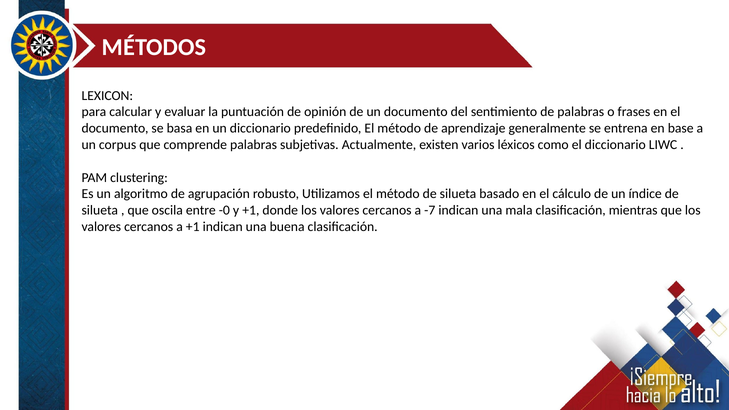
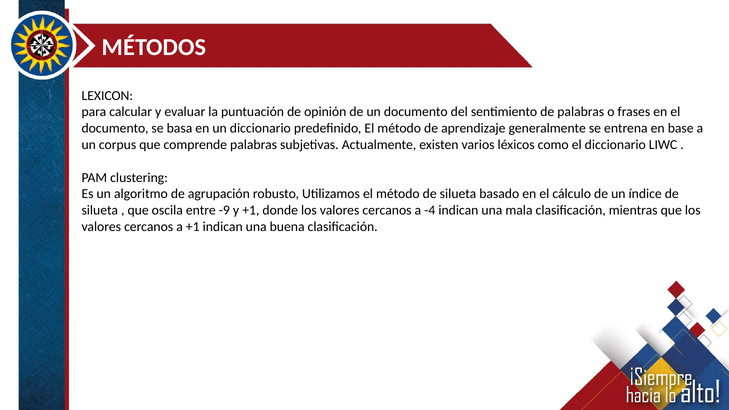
-0: -0 -> -9 (224, 210)
-7: -7 -> -4 (430, 210)
